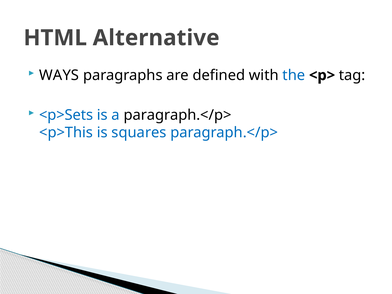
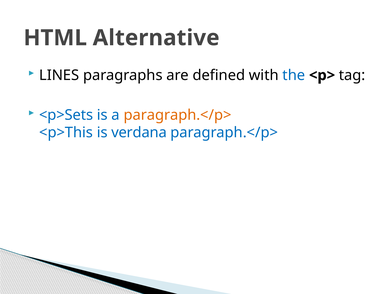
WAYS: WAYS -> LINES (59, 75)
paragraph.</p> colour: black -> orange (177, 115)
squares: squares -> verdana (139, 133)
